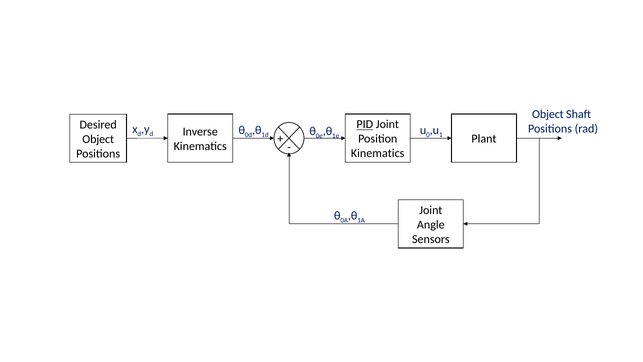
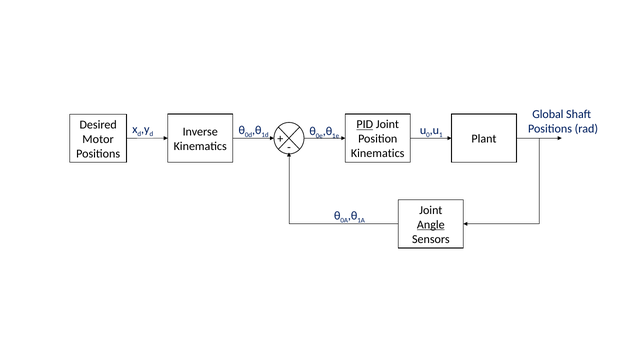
Object: Object -> Global (548, 114)
Object: Object -> Motor (98, 139)
Angle underline: none -> present (431, 224)
